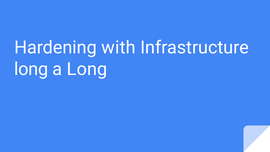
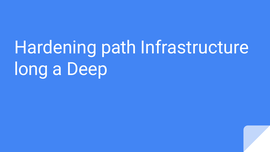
with: with -> path (119, 47)
a Long: Long -> Deep (87, 69)
